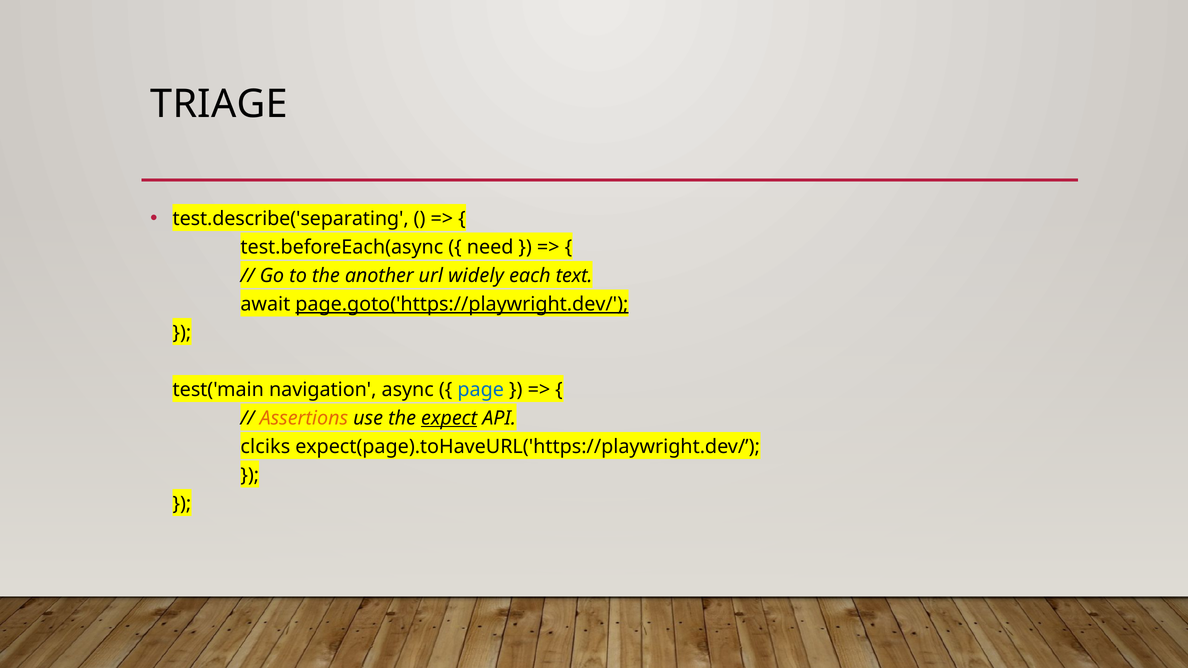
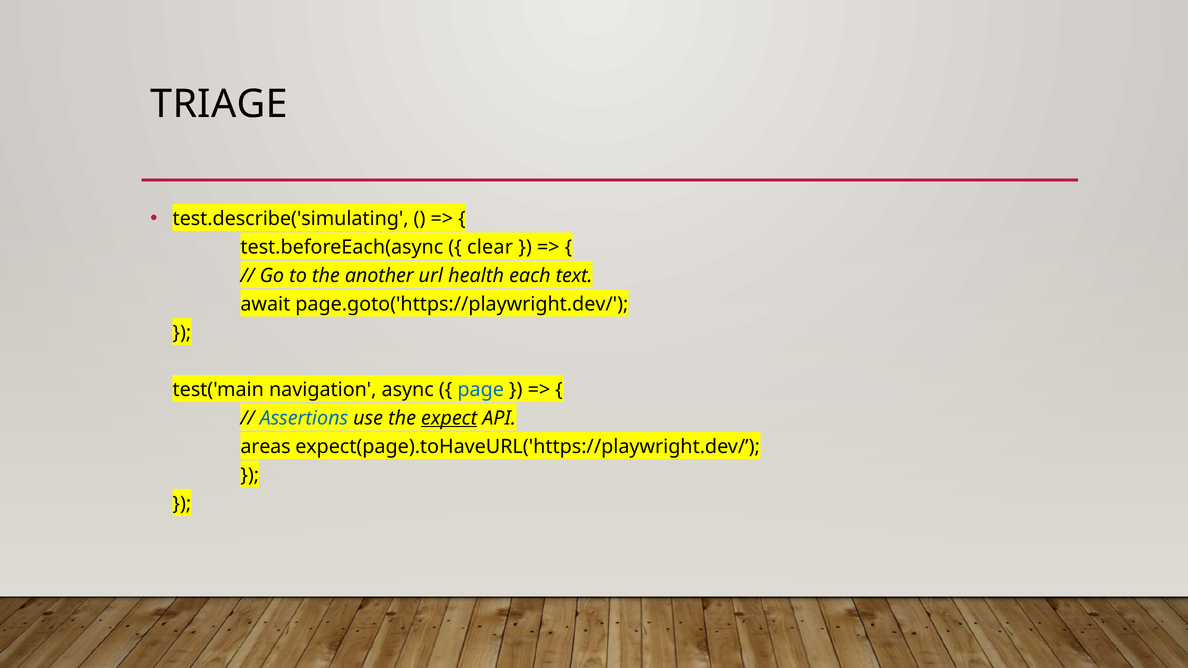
test.describe('separating: test.describe('separating -> test.describe('simulating (291, 219)
need: need -> clear (490, 247)
widely: widely -> health (476, 276)
page.goto('https://playwright.dev/ underline: present -> none (462, 304)
Assertions colour: orange -> blue (304, 418)
clciks: clciks -> areas (266, 447)
